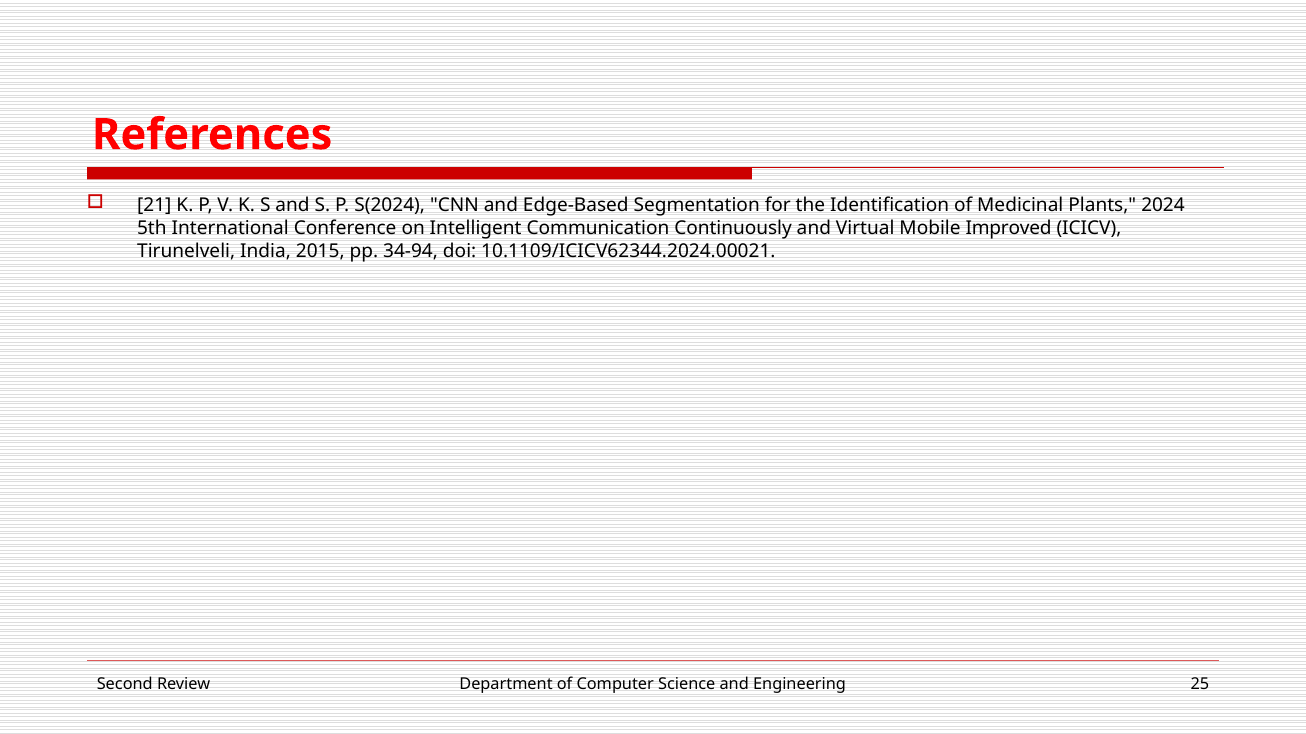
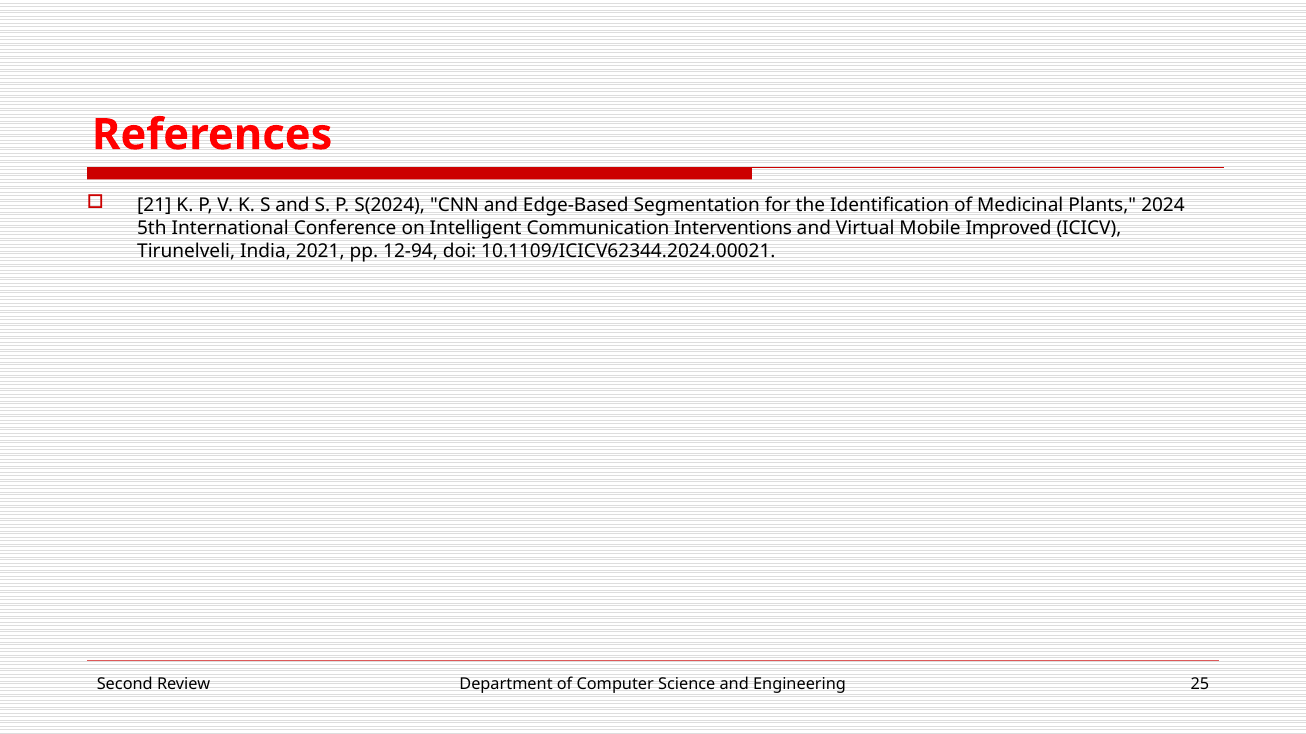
Continuously: Continuously -> Interventions (733, 228)
2015: 2015 -> 2021 (320, 251)
34-94: 34-94 -> 12-94 (411, 251)
